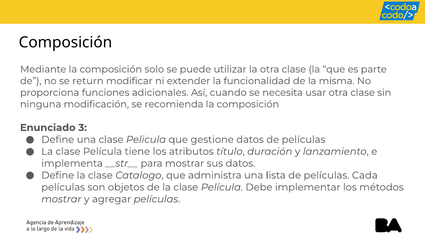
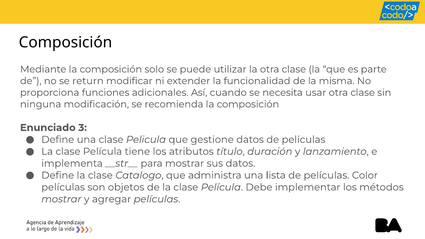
Cada: Cada -> Color (365, 175)
